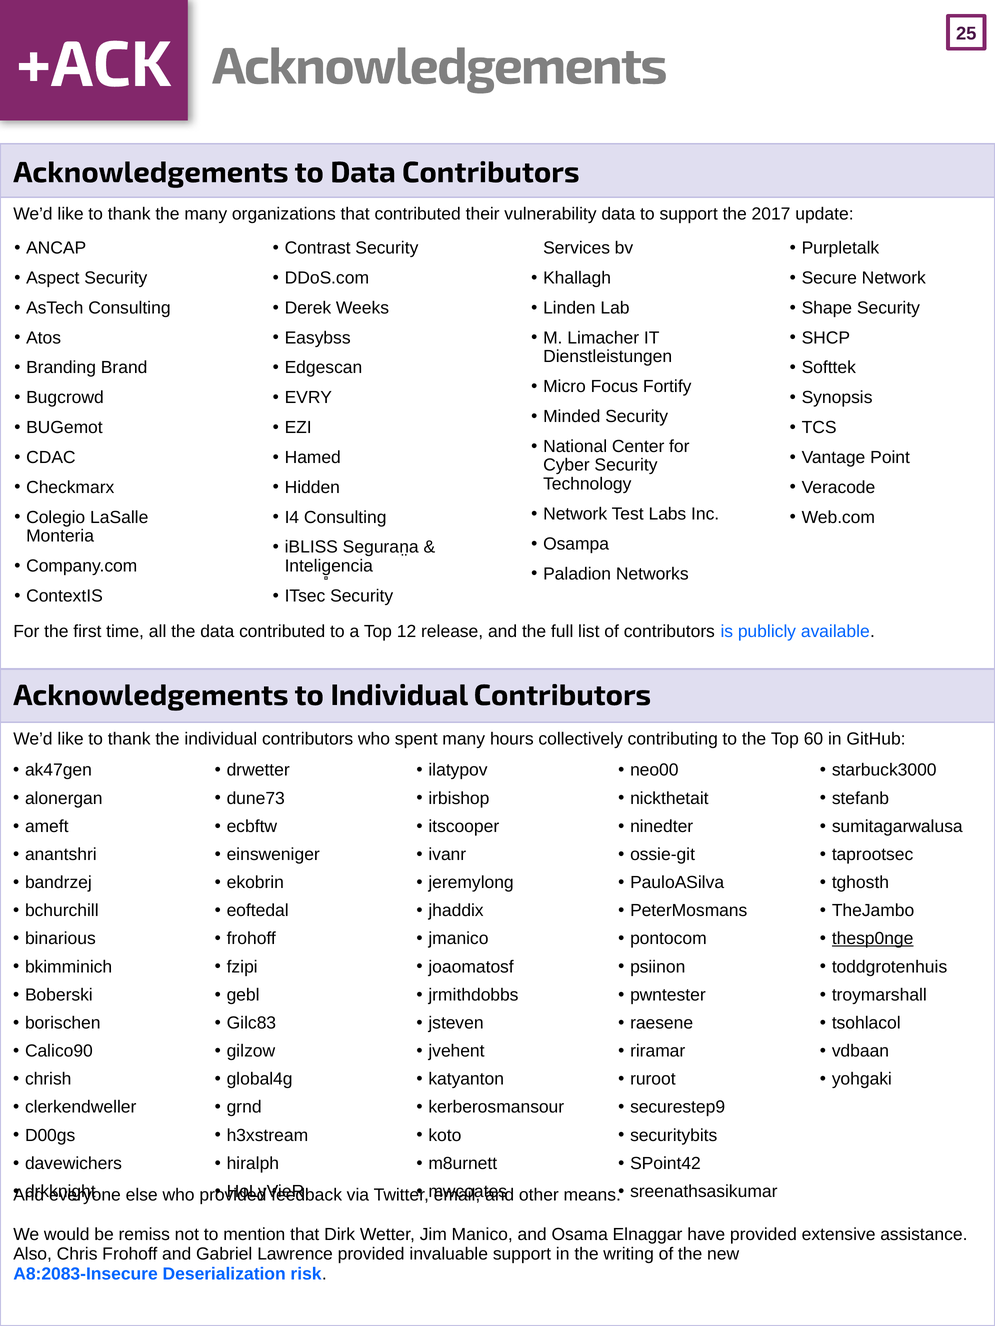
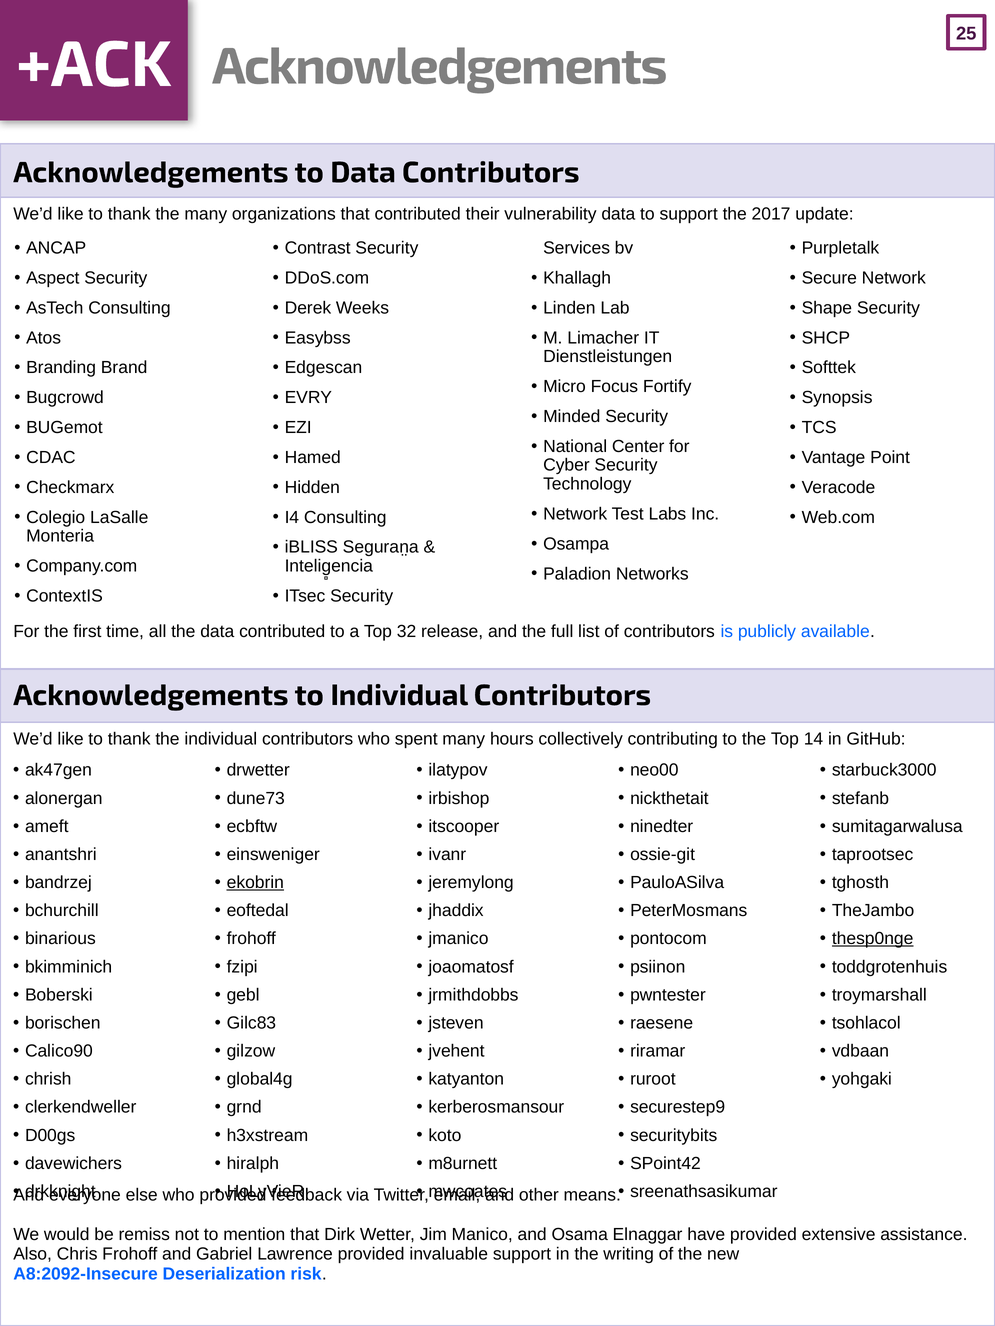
12: 12 -> 32 (407, 632)
60: 60 -> 14 (813, 739)
ekobrin underline: none -> present (255, 883)
A8:2083-Insecure: A8:2083-Insecure -> A8:2092-Insecure (86, 1275)
